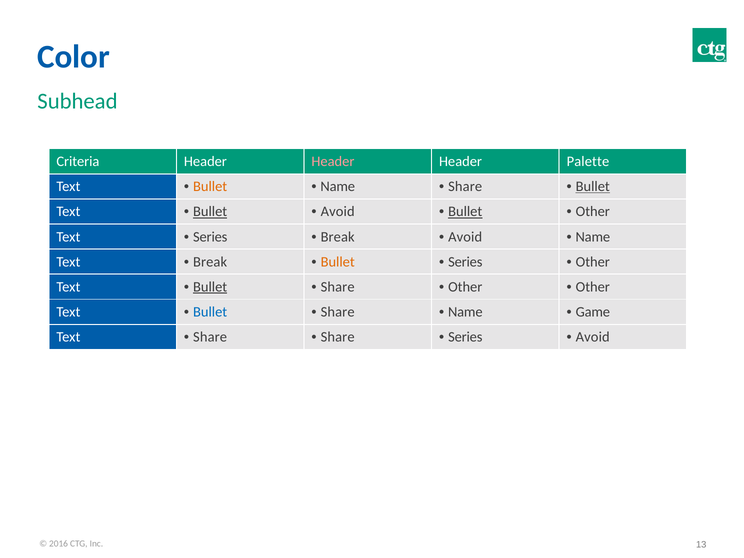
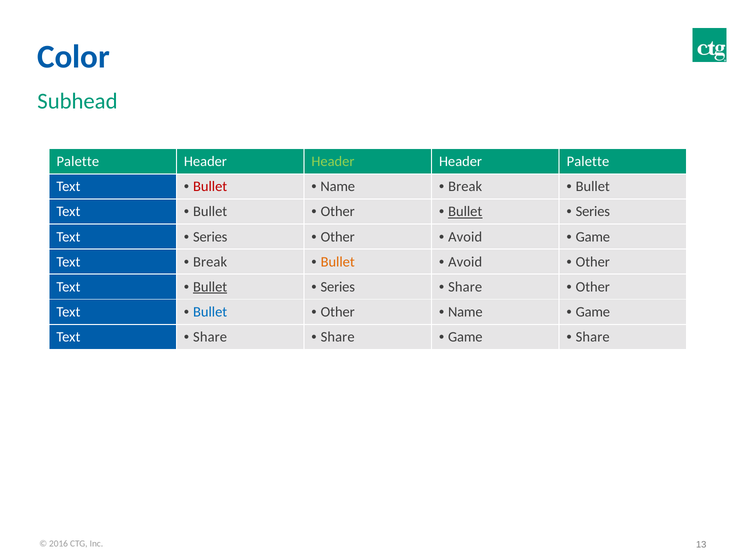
Criteria: Criteria -> Palette (78, 162)
Header colour: pink -> light green (333, 162)
Bullet colour: orange -> red (210, 187)
Share: Share -> Break (465, 187)
Bullet underline: present -> none (593, 187)
Bullet underline: present -> none (210, 212)
Avoid: Avoid -> Other (338, 212)
Other: Other -> Series (593, 212)
Break: Break -> Other (338, 237)
Name: Name -> Game (593, 237)
Series: Series -> Avoid (465, 262)
Share: Share -> Series (338, 287)
Other: Other -> Share (465, 287)
Share: Share -> Other (338, 312)
Series: Series -> Game (465, 337)
Avoid: Avoid -> Share (593, 337)
